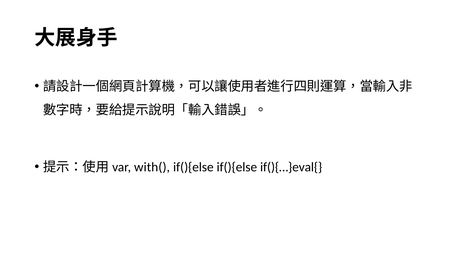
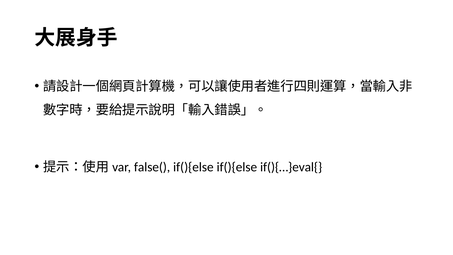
with(: with( -> false( (152, 167)
